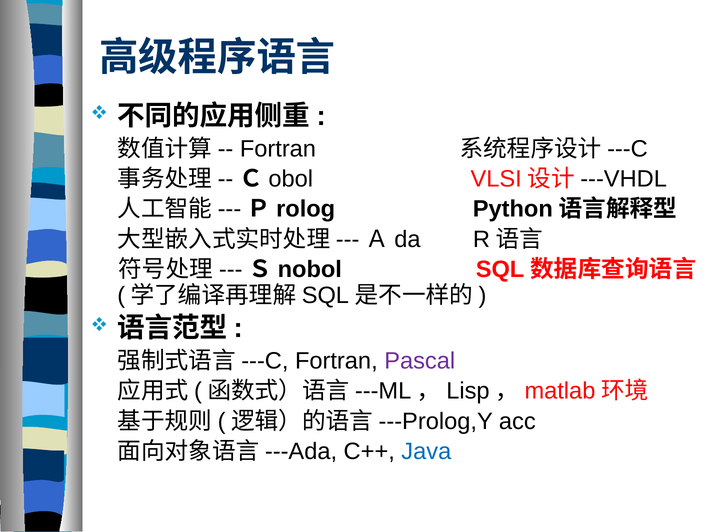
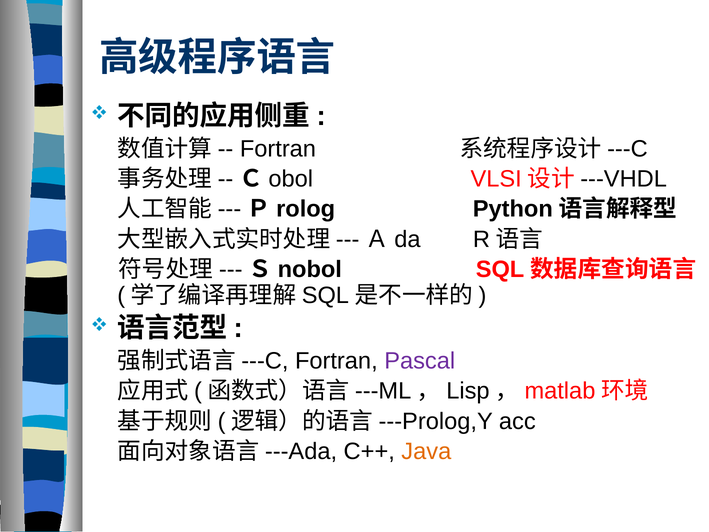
Java colour: blue -> orange (426, 451)
